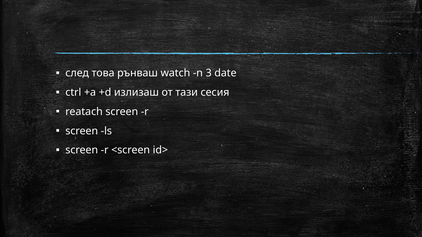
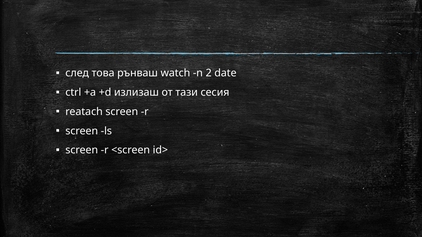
3: 3 -> 2 (209, 73)
